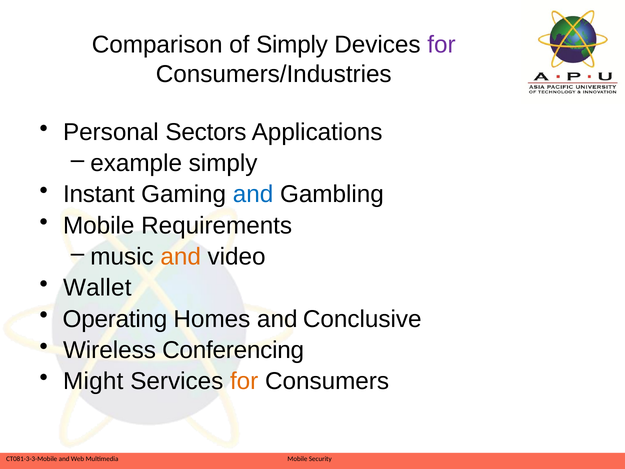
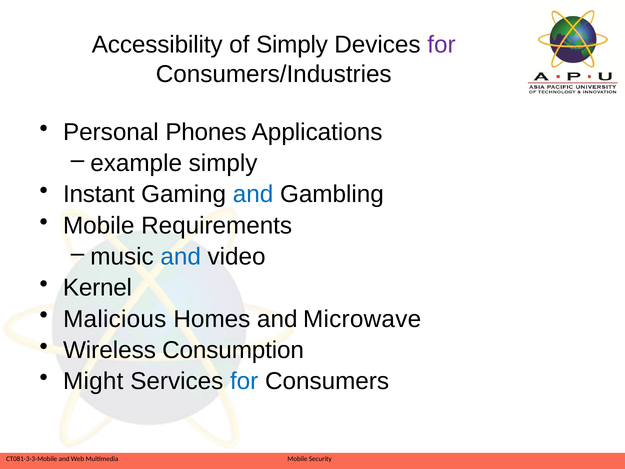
Comparison: Comparison -> Accessibility (157, 45)
Sectors: Sectors -> Phones (206, 132)
and colour: orange -> blue (181, 257)
Wallet: Wallet -> Kernel (97, 288)
Operating: Operating -> Malicious (115, 319)
Conclusive: Conclusive -> Microwave (362, 319)
Conferencing: Conferencing -> Consumption (233, 350)
for colour: orange -> blue (244, 381)
